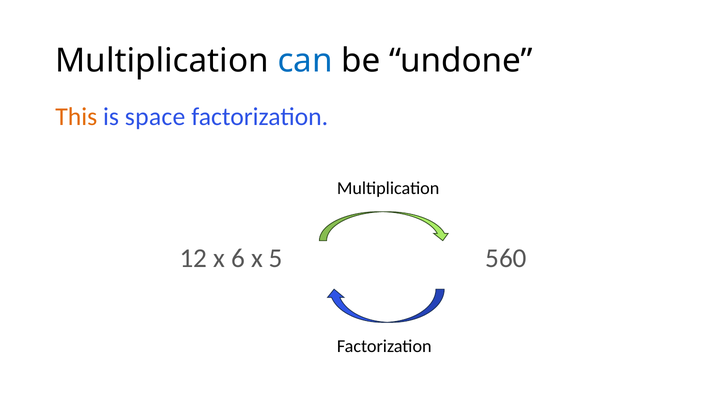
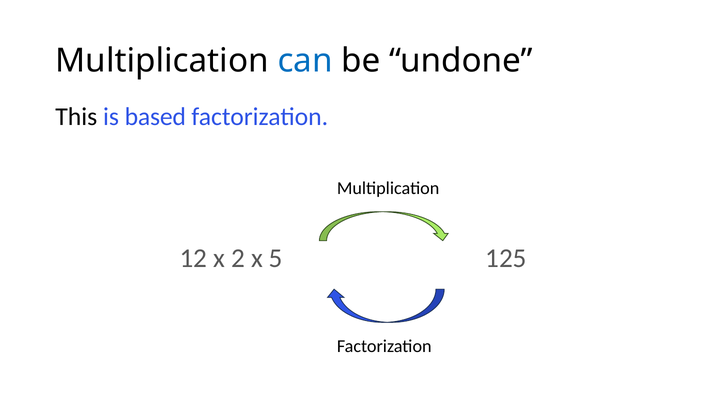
This colour: orange -> black (76, 117)
space: space -> based (155, 117)
6: 6 -> 2 (238, 259)
560: 560 -> 125 (506, 259)
